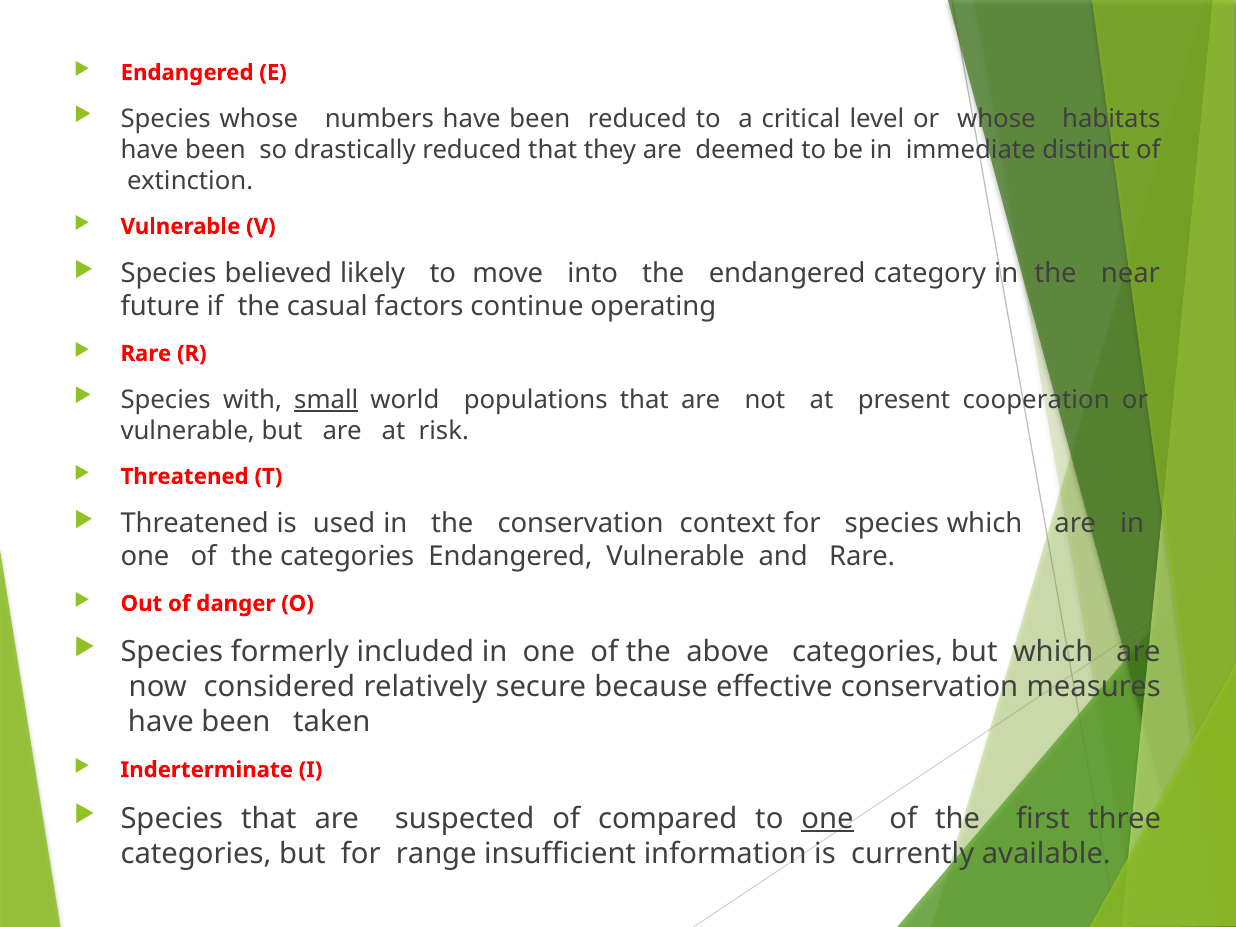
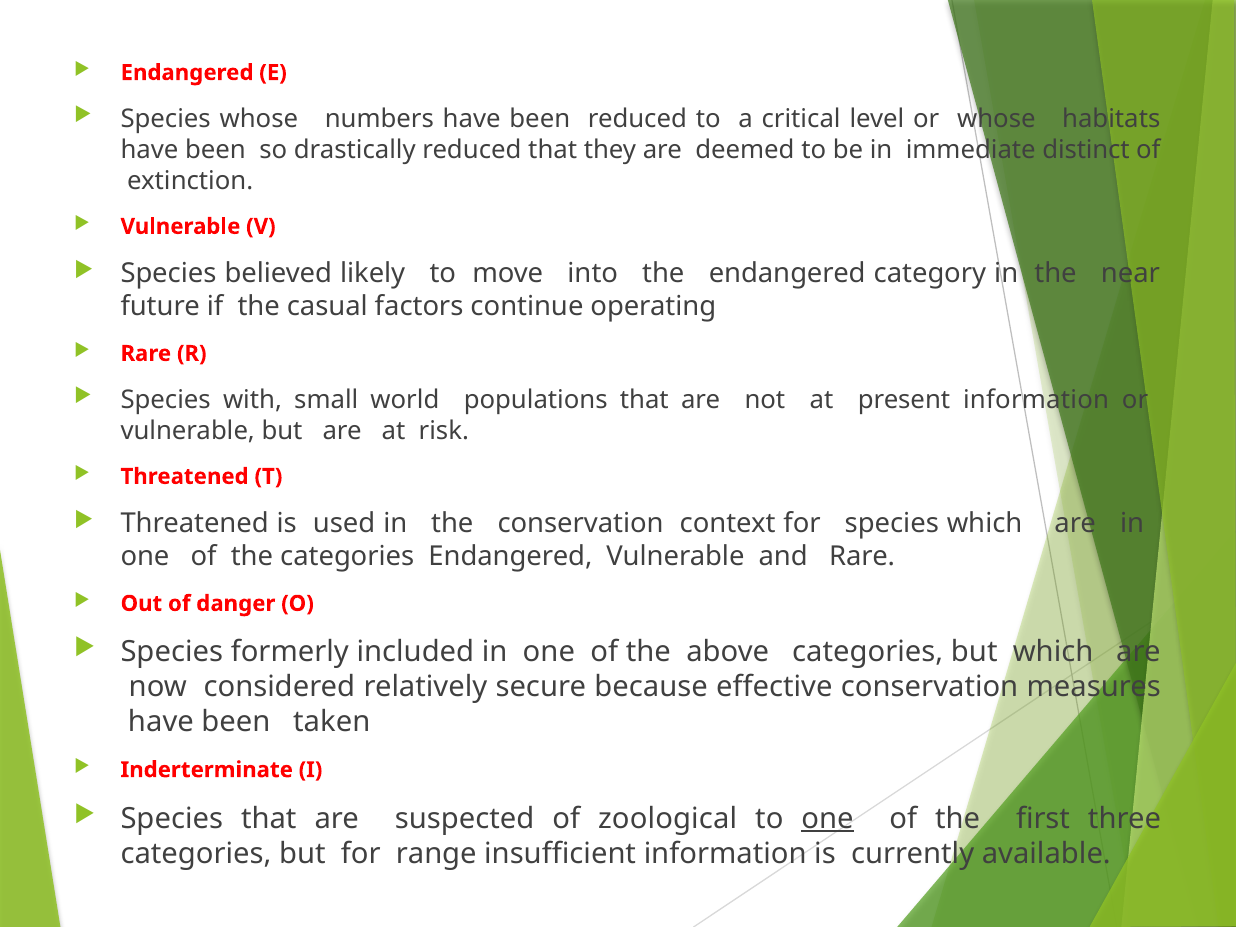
small underline: present -> none (326, 400)
present cooperation: cooperation -> information (1036, 400)
compared: compared -> zoological (668, 818)
